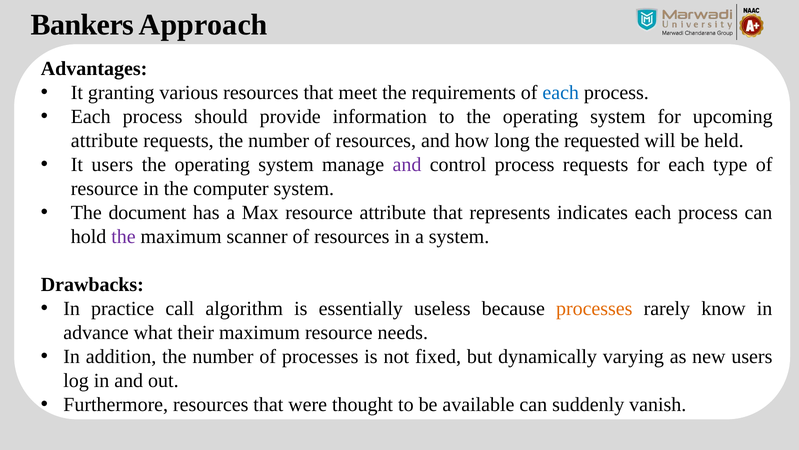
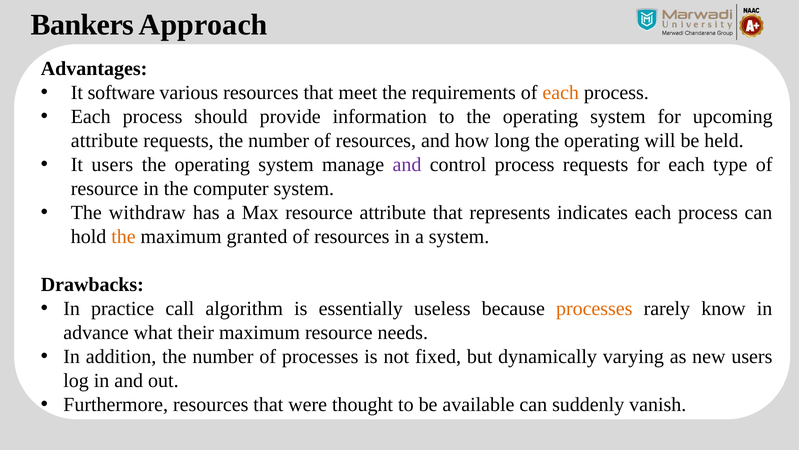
granting: granting -> software (121, 93)
each colour: blue -> orange (561, 93)
long the requested: requested -> operating (602, 140)
document: document -> withdraw (147, 212)
the colour: purple -> orange (123, 236)
scanner: scanner -> granted (257, 236)
